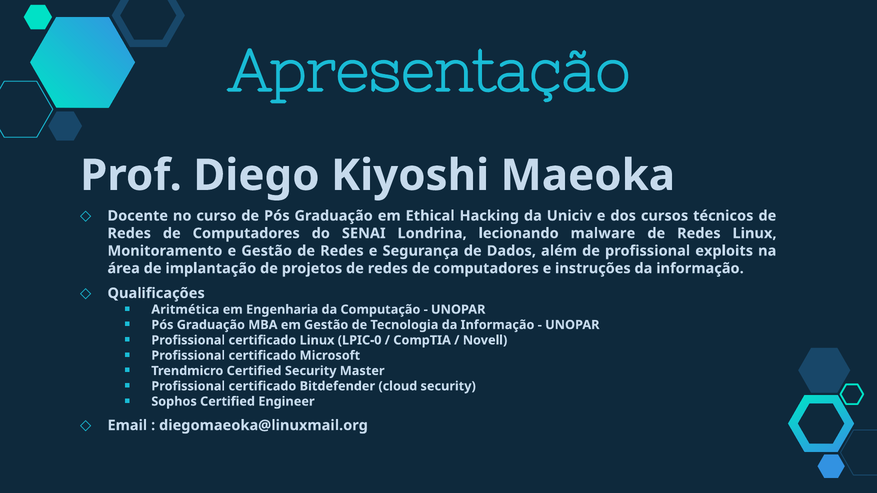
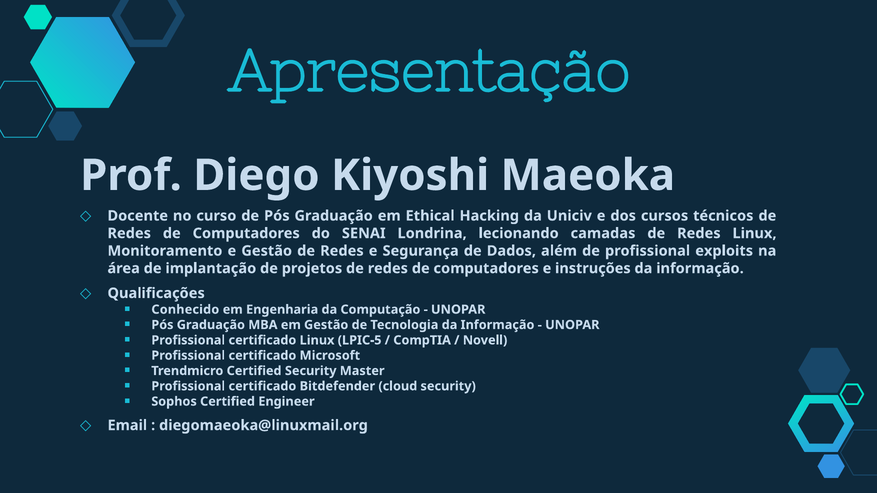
malware: malware -> camadas (603, 233)
Aritmética: Aritmética -> Conhecido (185, 310)
LPIC-0: LPIC-0 -> LPIC-5 (360, 340)
